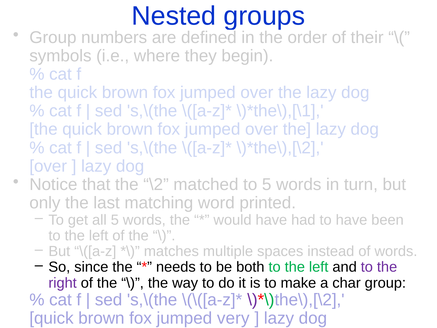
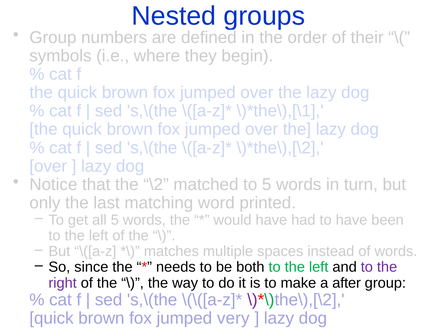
char: char -> after (347, 283)
